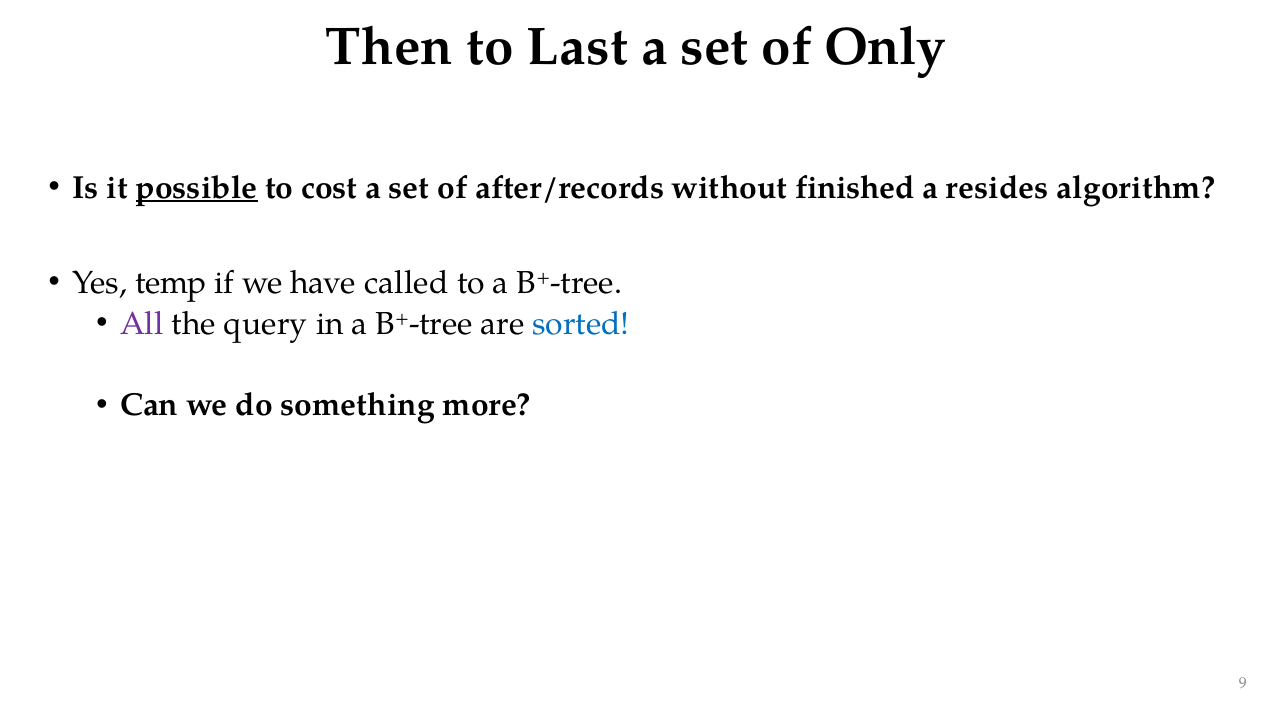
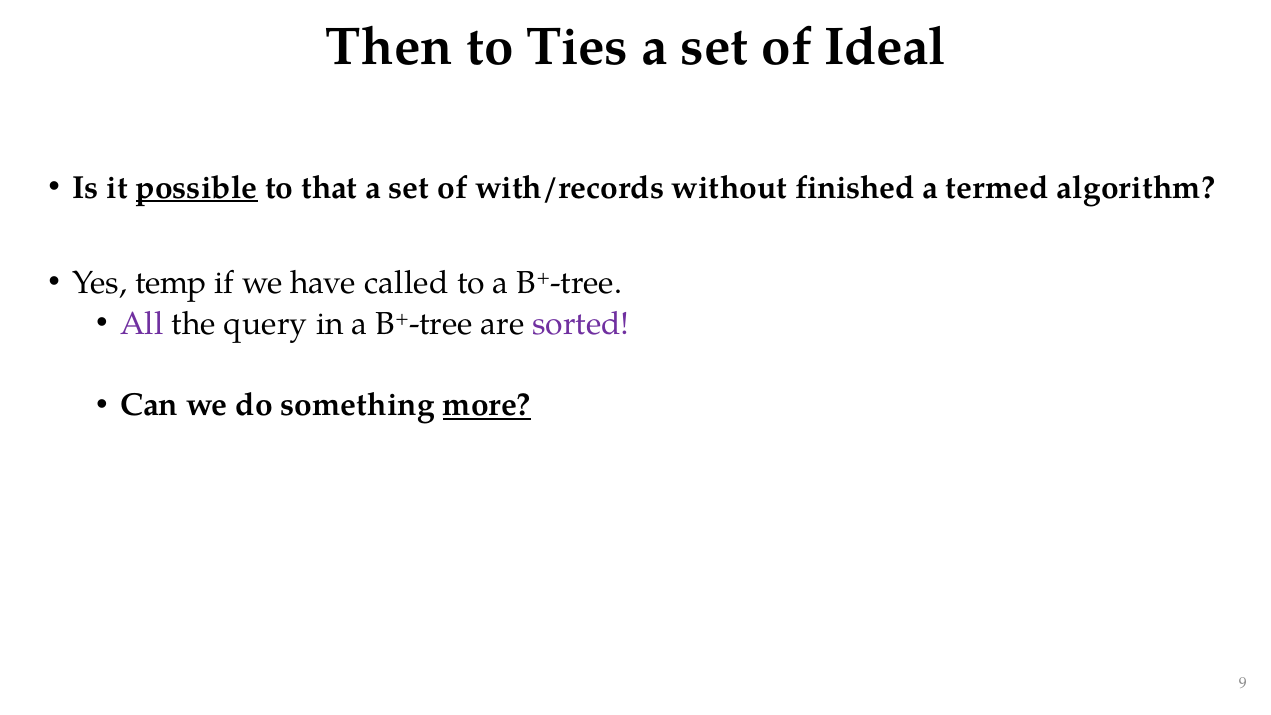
Last: Last -> Ties (578, 47)
Only: Only -> Ideal (885, 47)
cost: cost -> that (330, 188)
after/records: after/records -> with/records (570, 188)
resides: resides -> termed (997, 188)
sorted colour: blue -> purple (581, 324)
more underline: none -> present (487, 405)
